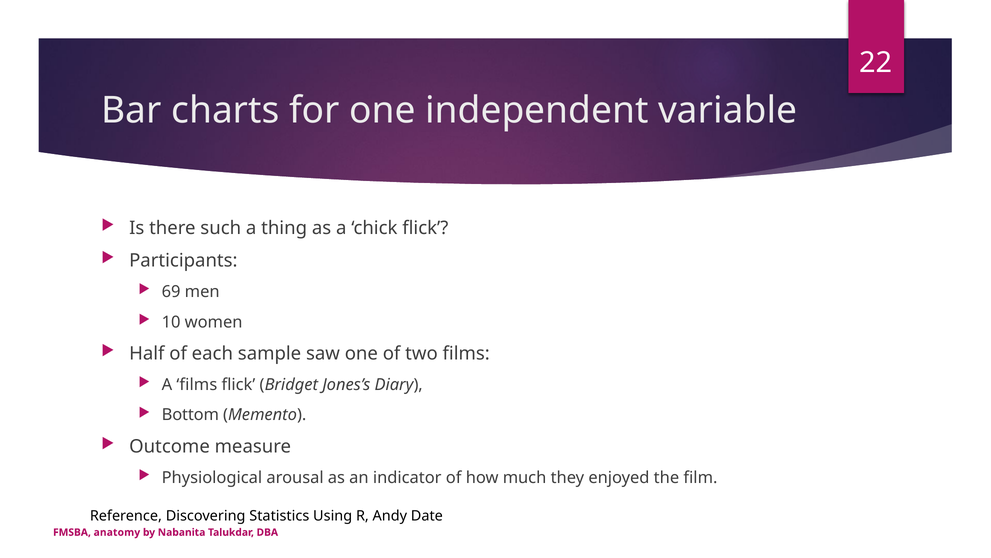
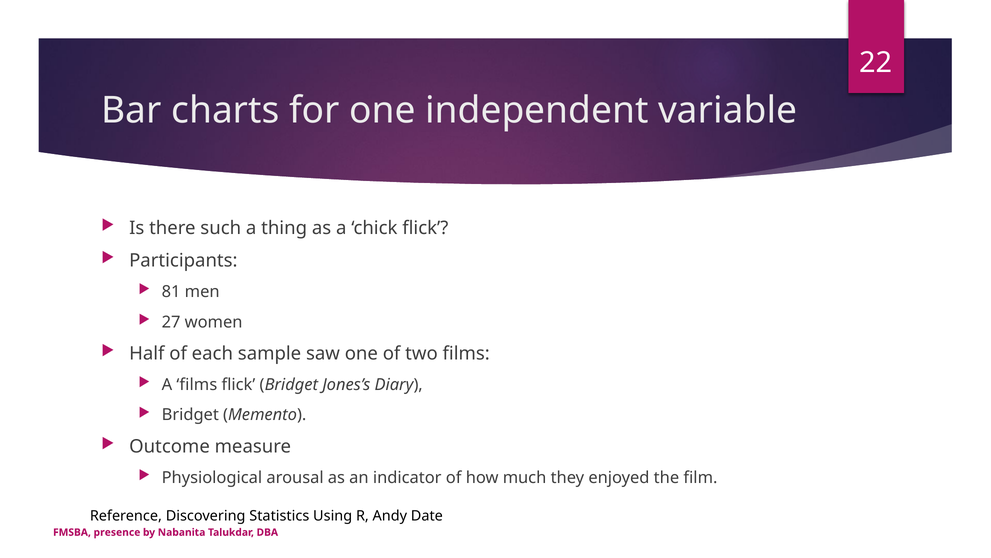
69: 69 -> 81 (171, 292)
10: 10 -> 27 (171, 322)
Bottom: Bottom -> Bridget (190, 415)
anatomy: anatomy -> presence (117, 532)
